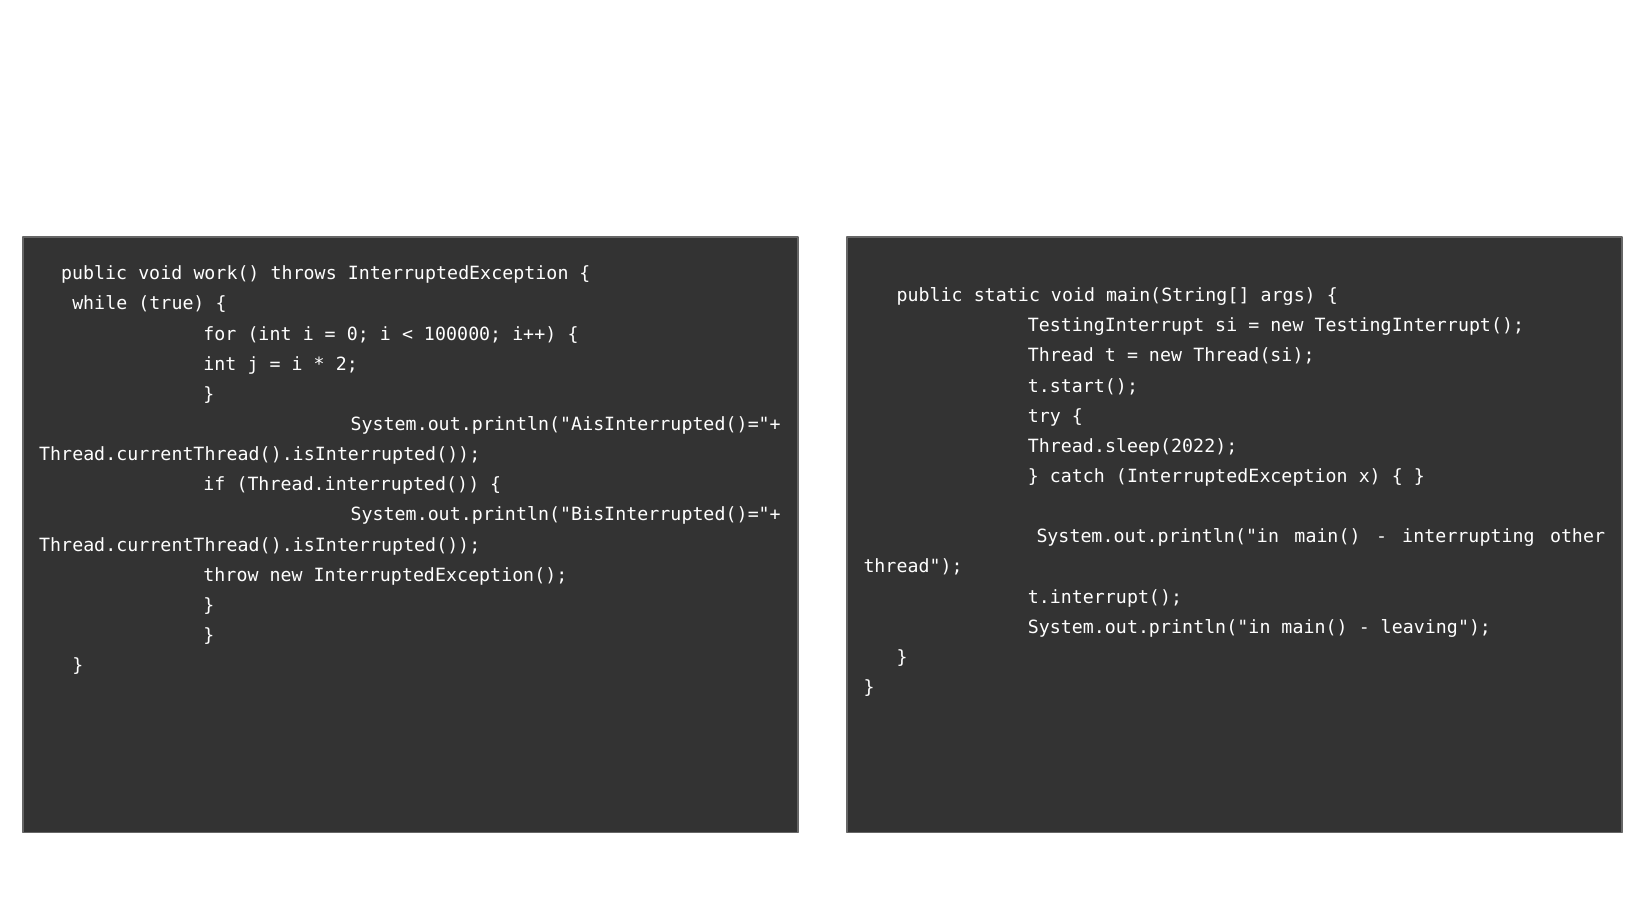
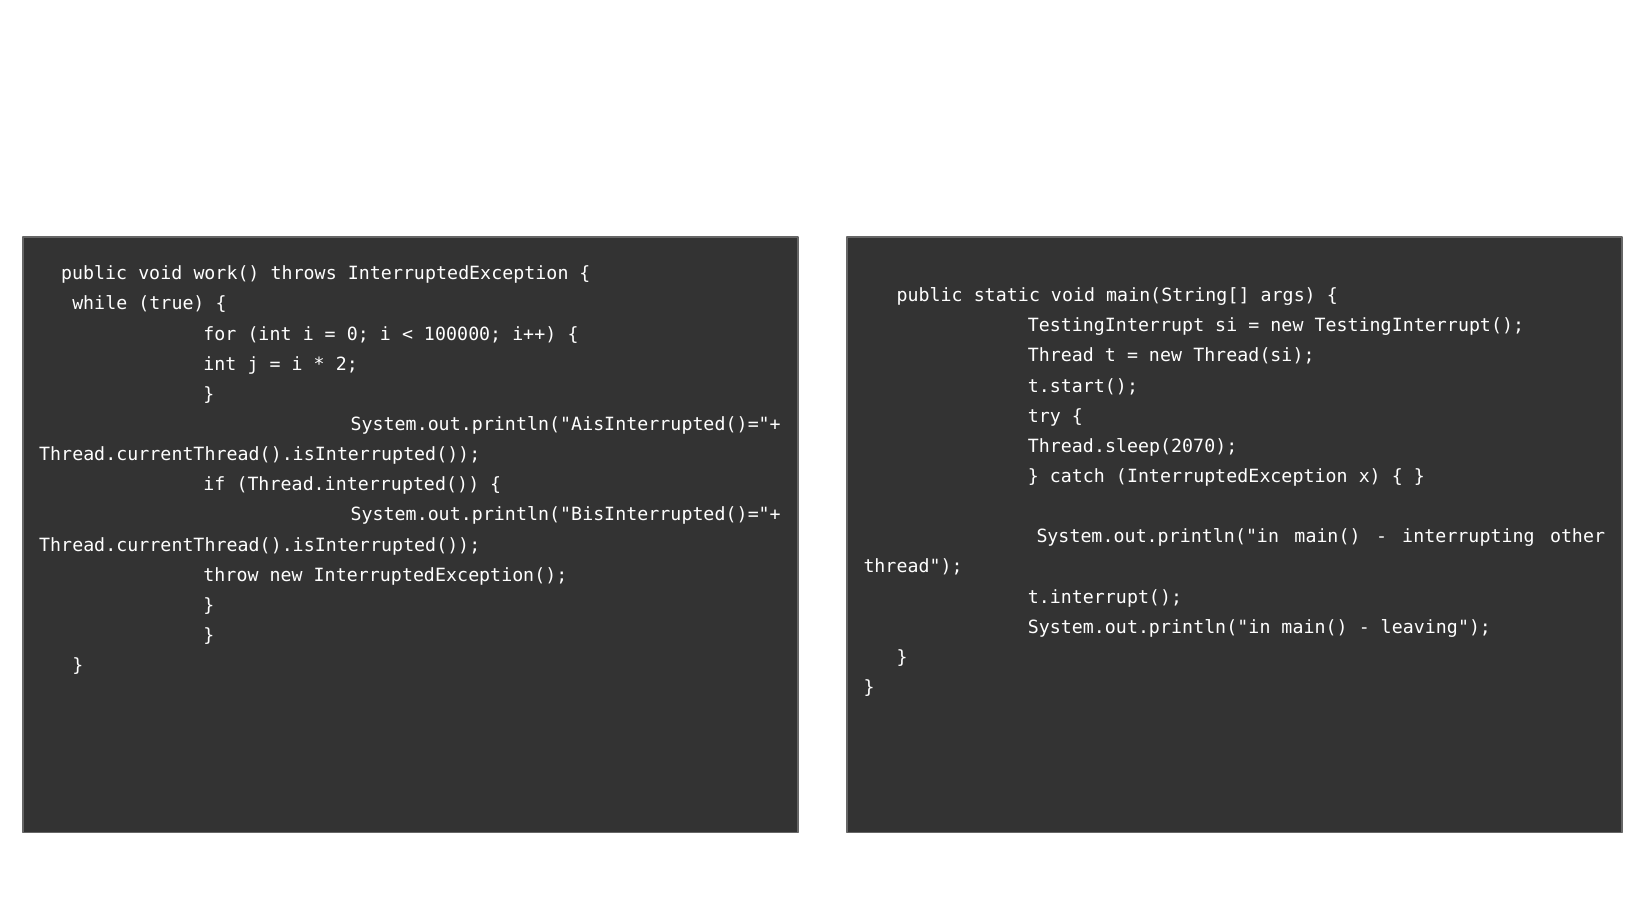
Thread.sleep(2022: Thread.sleep(2022 -> Thread.sleep(2070 (1133, 446)
